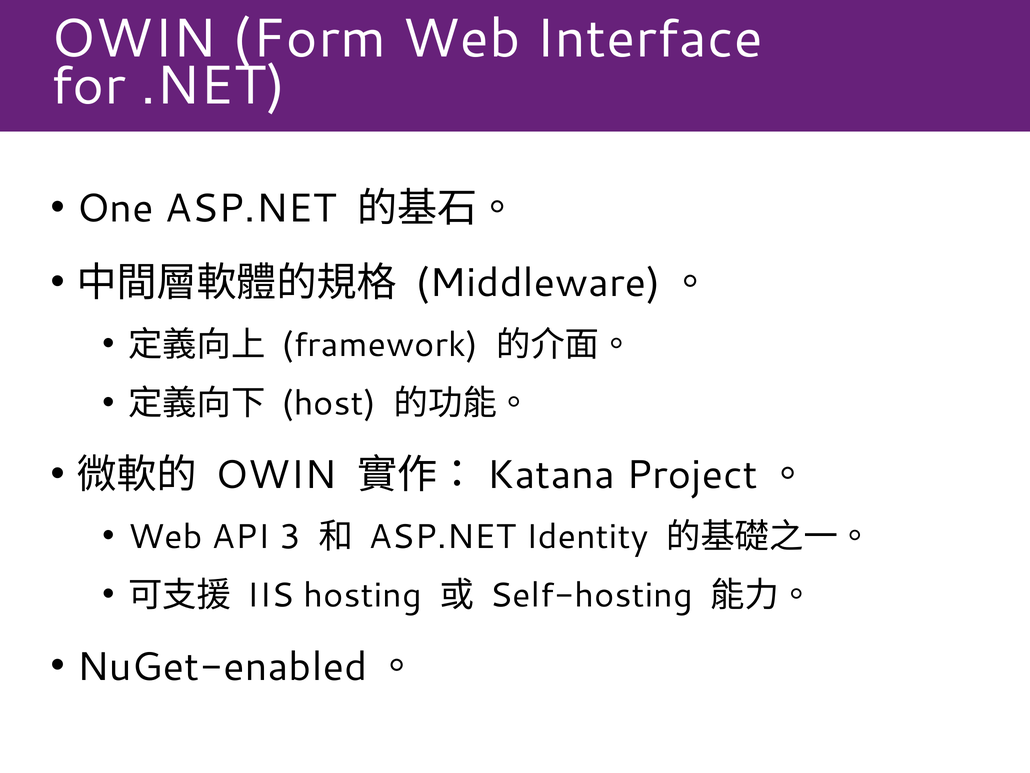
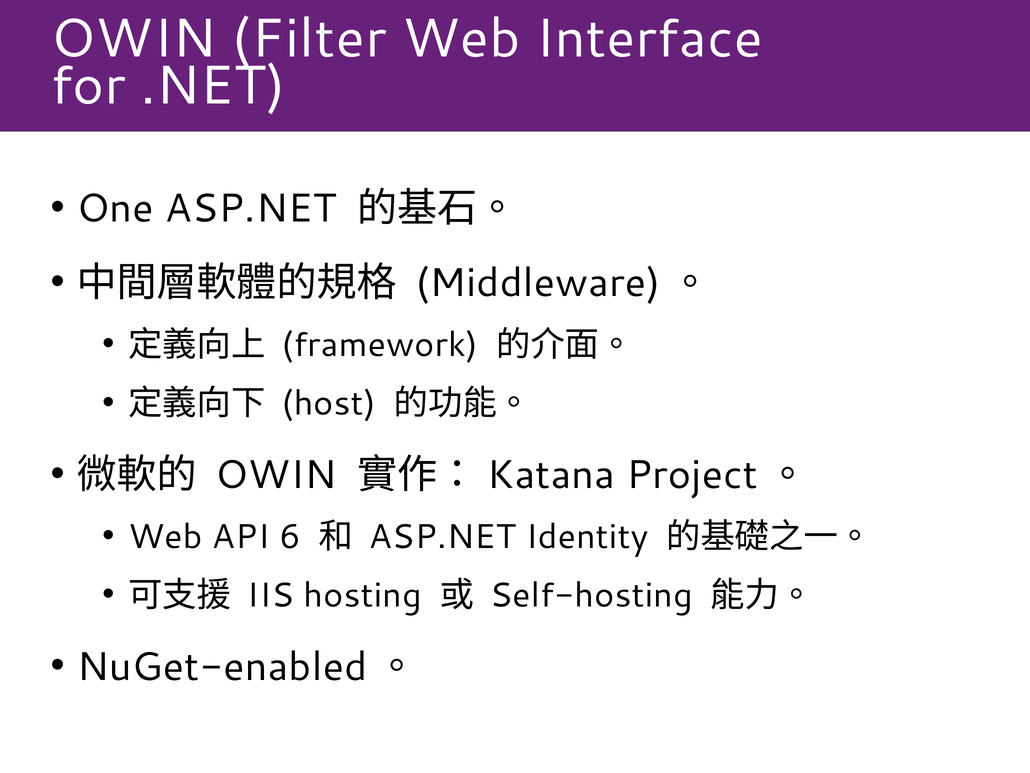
Form: Form -> Filter (309, 39)
3: 3 -> 6 (290, 536)
